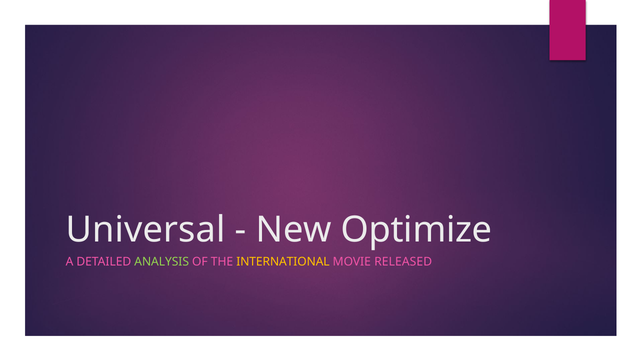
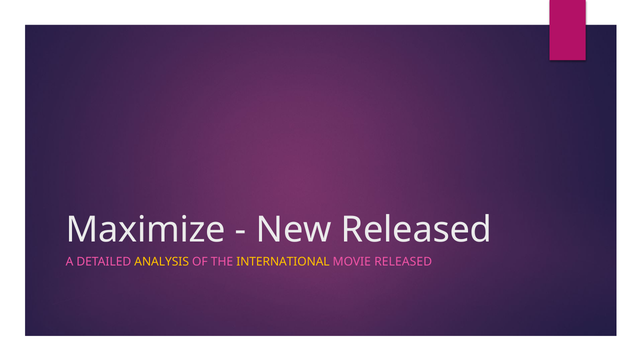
Universal: Universal -> Maximize (146, 230)
New Optimize: Optimize -> Released (416, 230)
ANALYSIS colour: light green -> yellow (162, 262)
